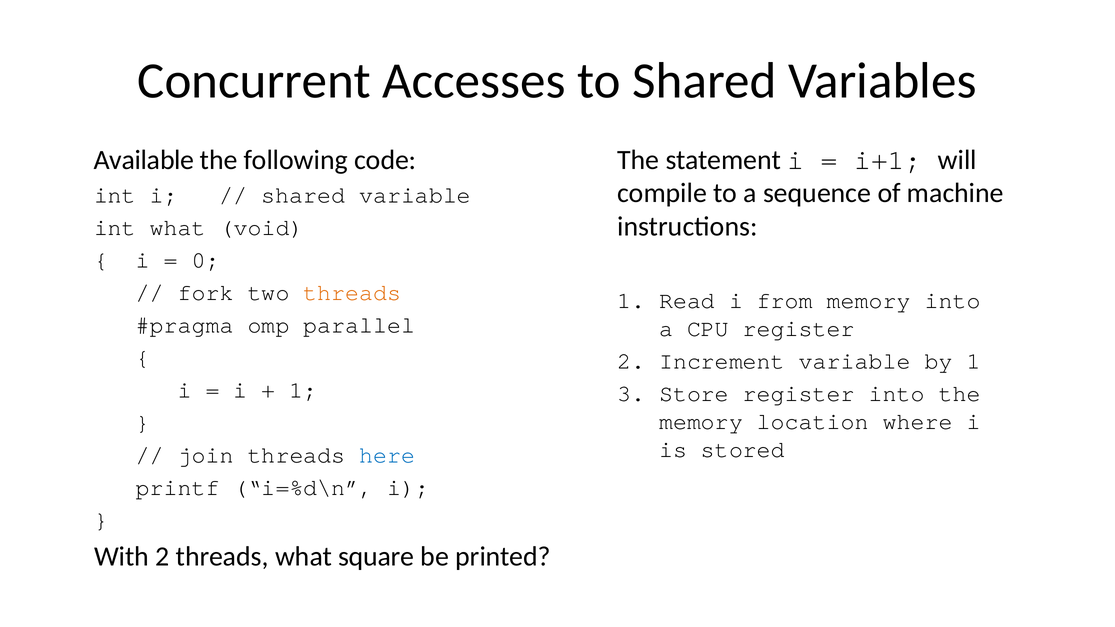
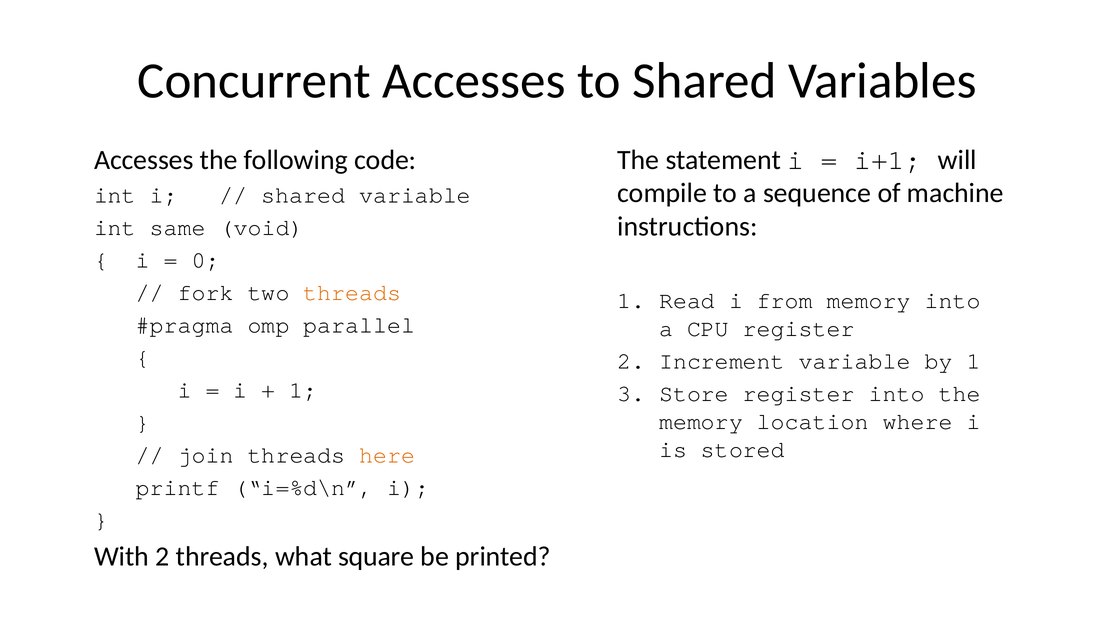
Available: Available -> Accesses (144, 160)
int what: what -> same (178, 227)
here colour: blue -> orange (387, 455)
